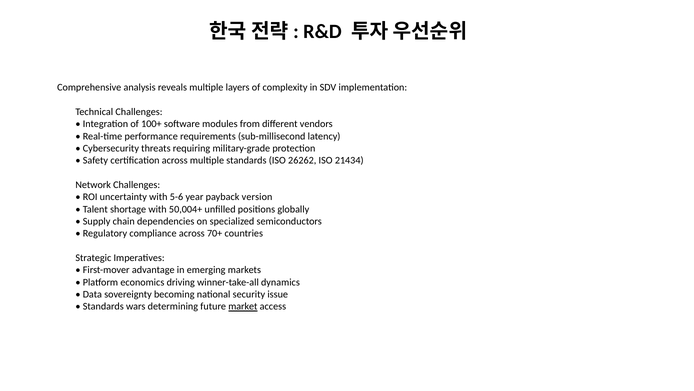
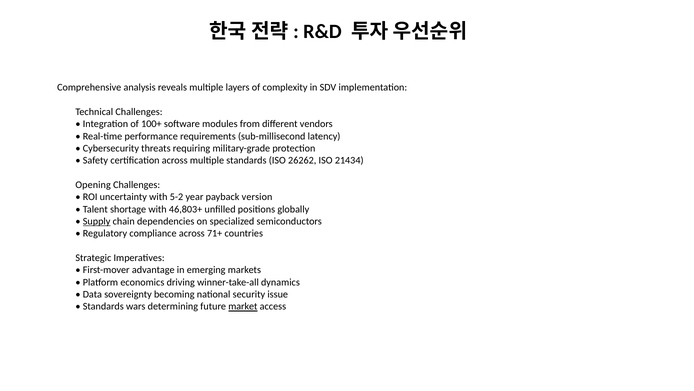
Network: Network -> Opening (93, 185)
5-6: 5-6 -> 5-2 (177, 197)
50,004+: 50,004+ -> 46,803+ (186, 209)
Supply underline: none -> present (97, 221)
70+: 70+ -> 71+ (215, 233)
